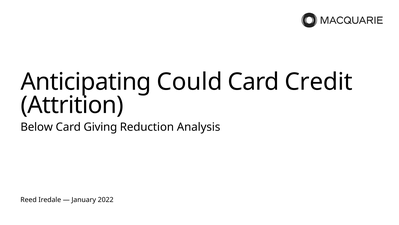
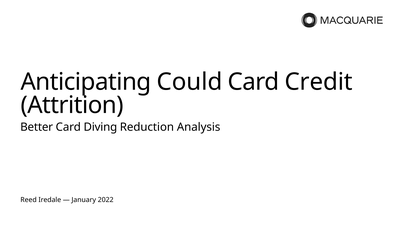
Below: Below -> Better (37, 127)
Giving: Giving -> Diving (100, 127)
